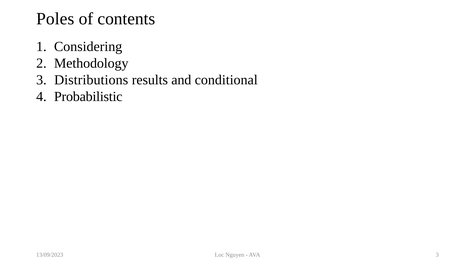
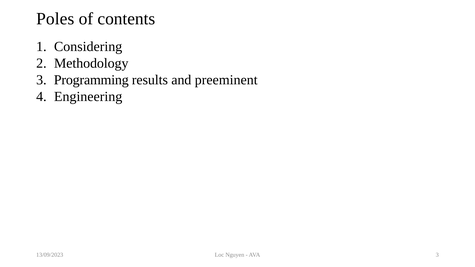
Distributions: Distributions -> Programming (91, 80)
conditional: conditional -> preeminent (226, 80)
Probabilistic: Probabilistic -> Engineering (88, 97)
